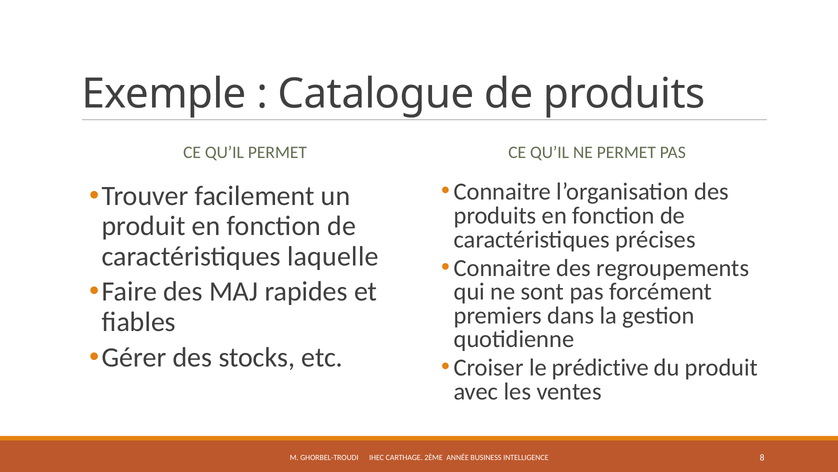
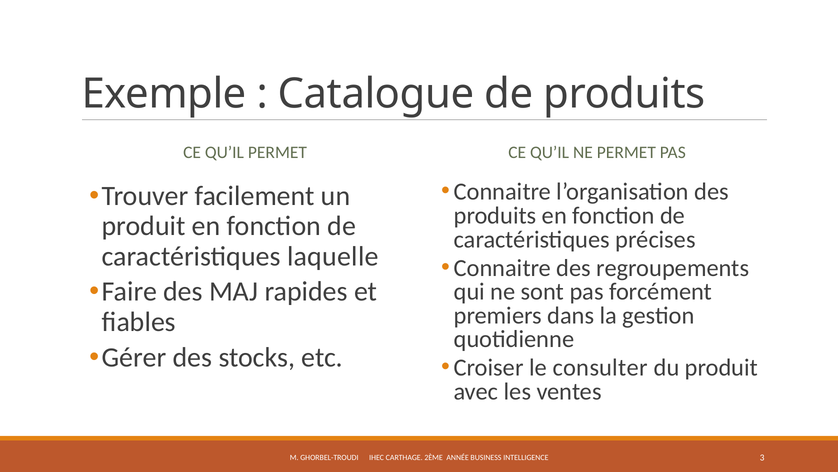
prédictive: prédictive -> consulter (600, 367)
8: 8 -> 3 (762, 457)
